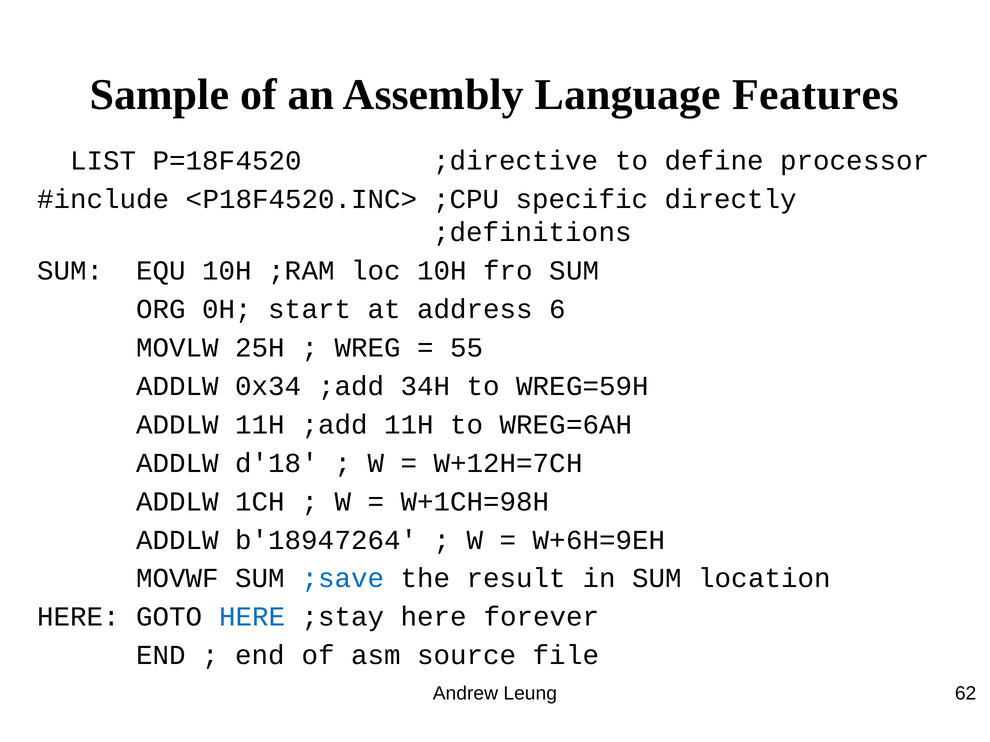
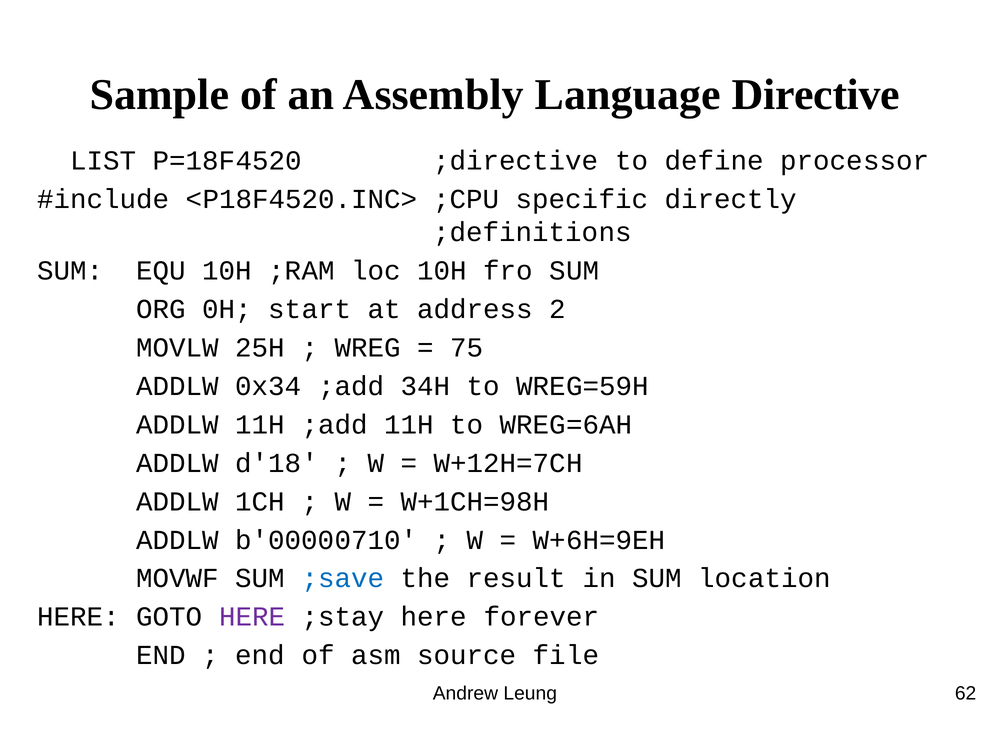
Features: Features -> Directive (816, 95)
6: 6 -> 2 (558, 309)
55: 55 -> 75 (467, 348)
b'18947264: b'18947264 -> b'00000710 (326, 540)
HERE colour: blue -> purple (252, 617)
